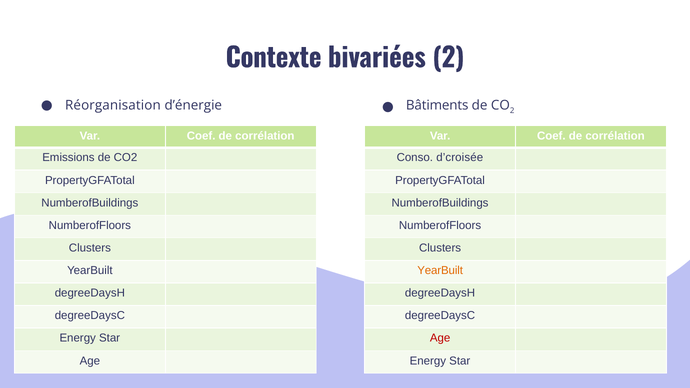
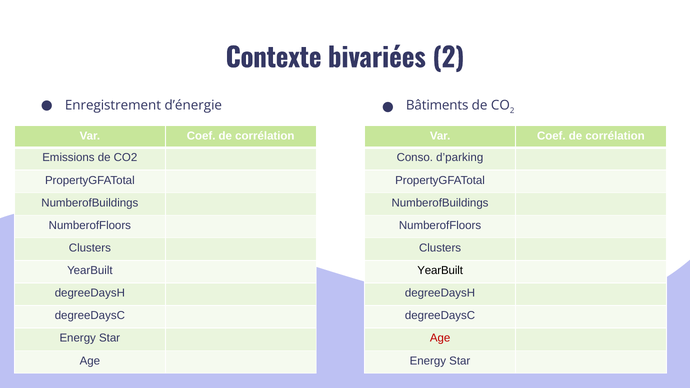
Réorganisation: Réorganisation -> Enregistrement (113, 105)
d’croisée: d’croisée -> d’parking (460, 158)
YearBuilt colour: orange -> black (440, 271)
